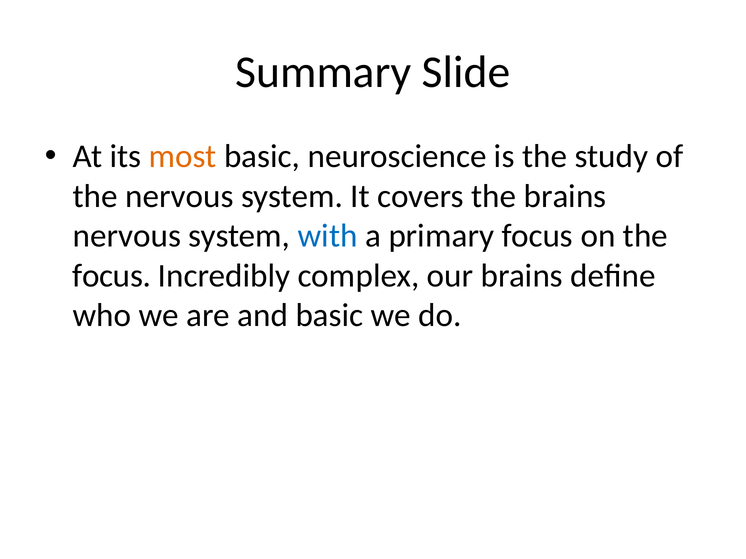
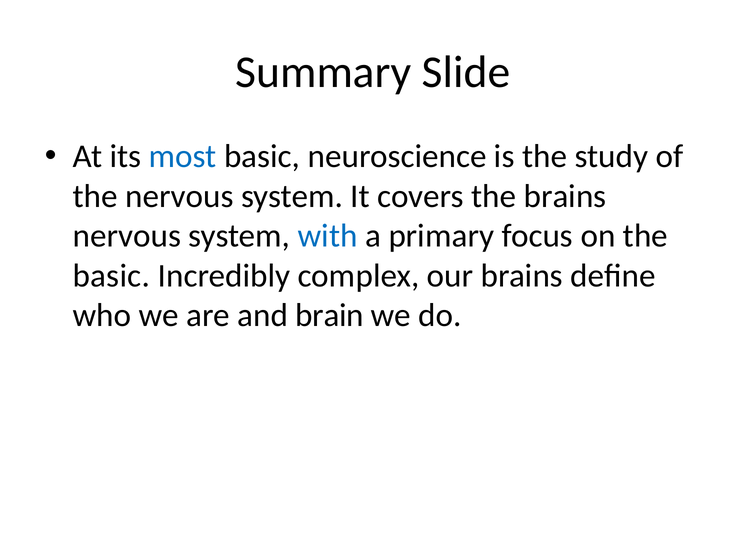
most colour: orange -> blue (183, 156)
focus: focus -> basic (111, 276)
and basic: basic -> brain (330, 316)
